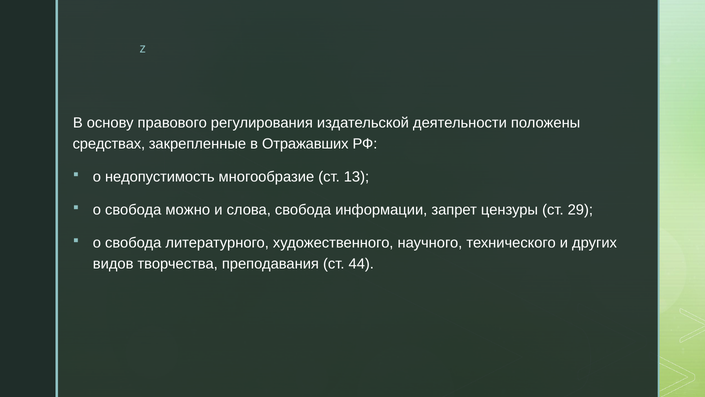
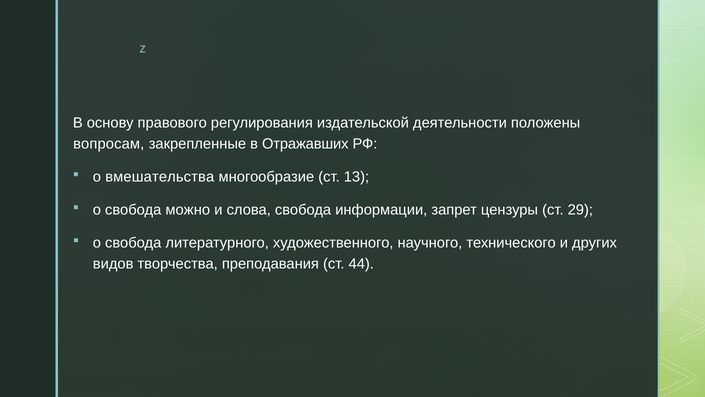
средствах: средствах -> вопросам (109, 144)
недопустимость: недопустимость -> вмешательства (160, 177)
